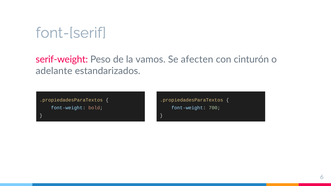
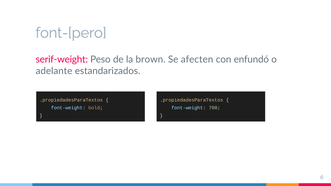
font-[serif: font-[serif -> font-[pero (71, 33)
vamos: vamos -> brown (151, 60)
cinturón: cinturón -> enfundó (251, 60)
